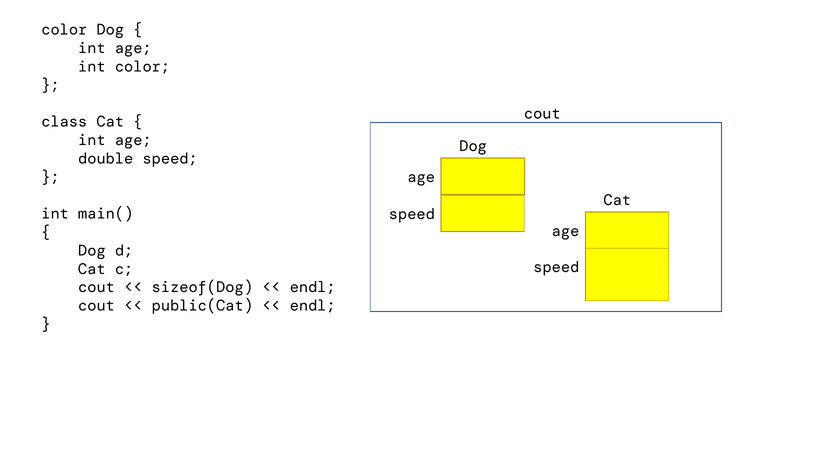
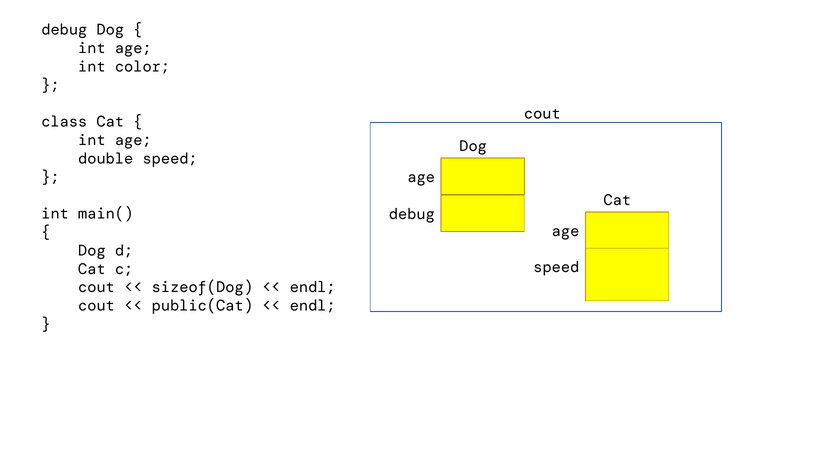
color: color -> debug (64, 30)
speed: speed -> debug (412, 214)
